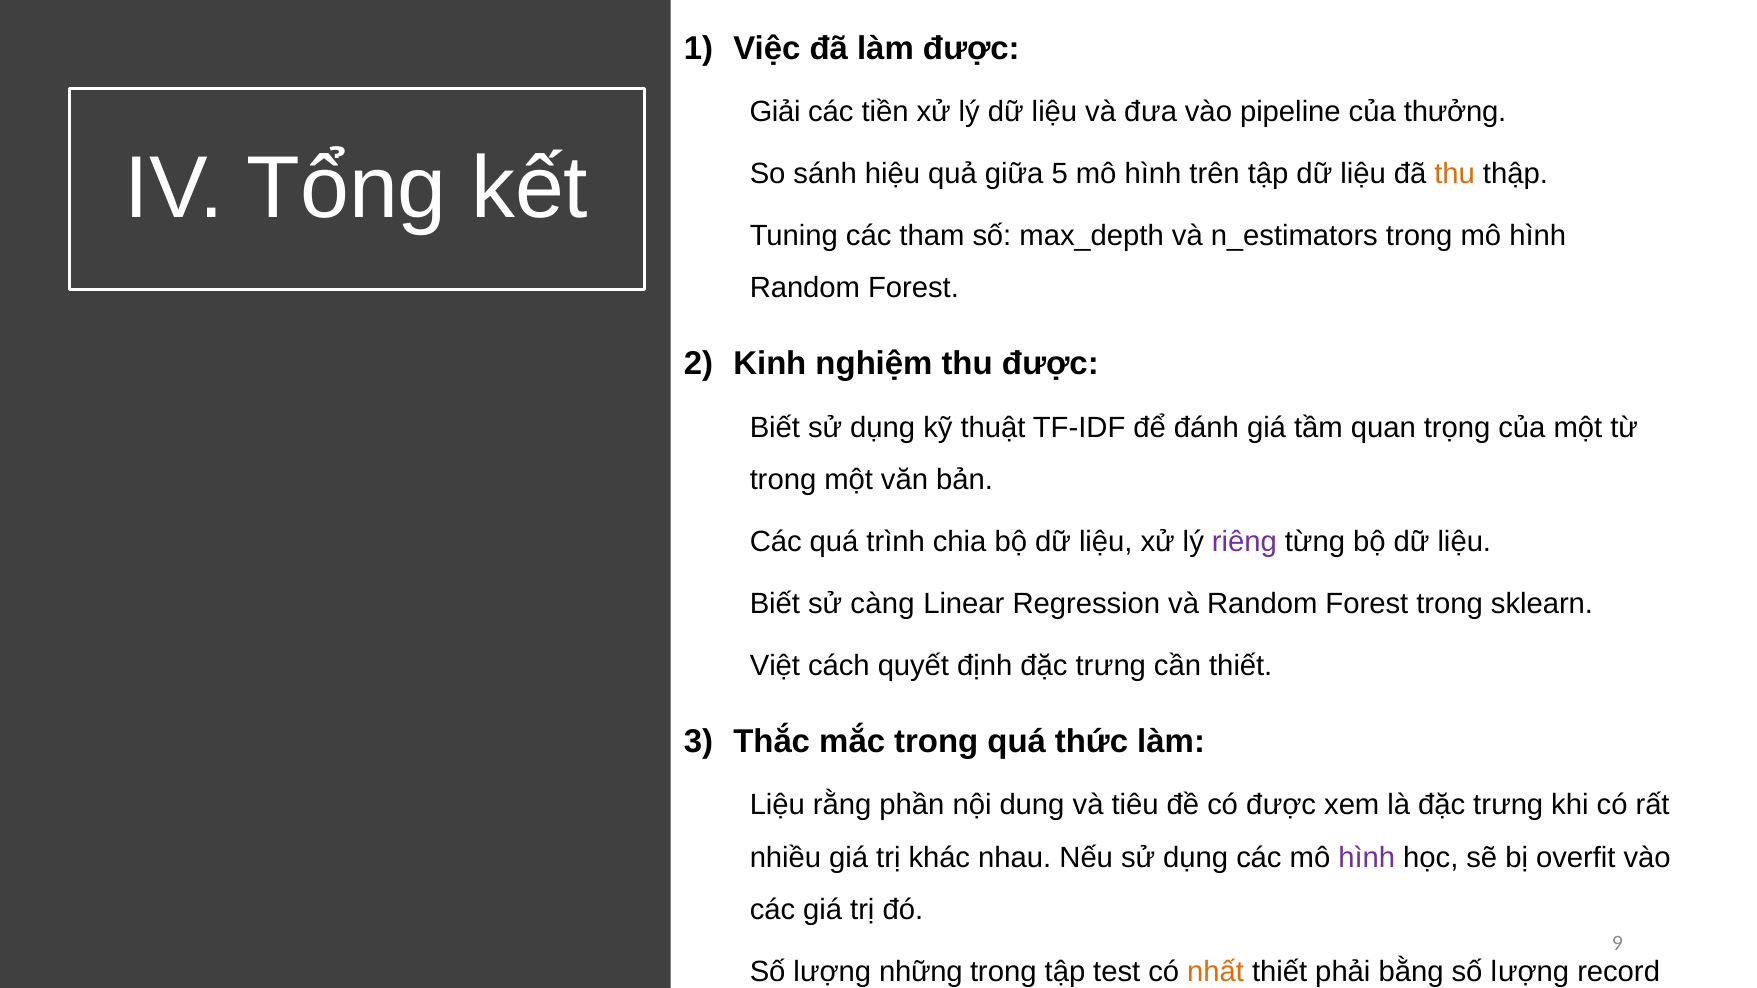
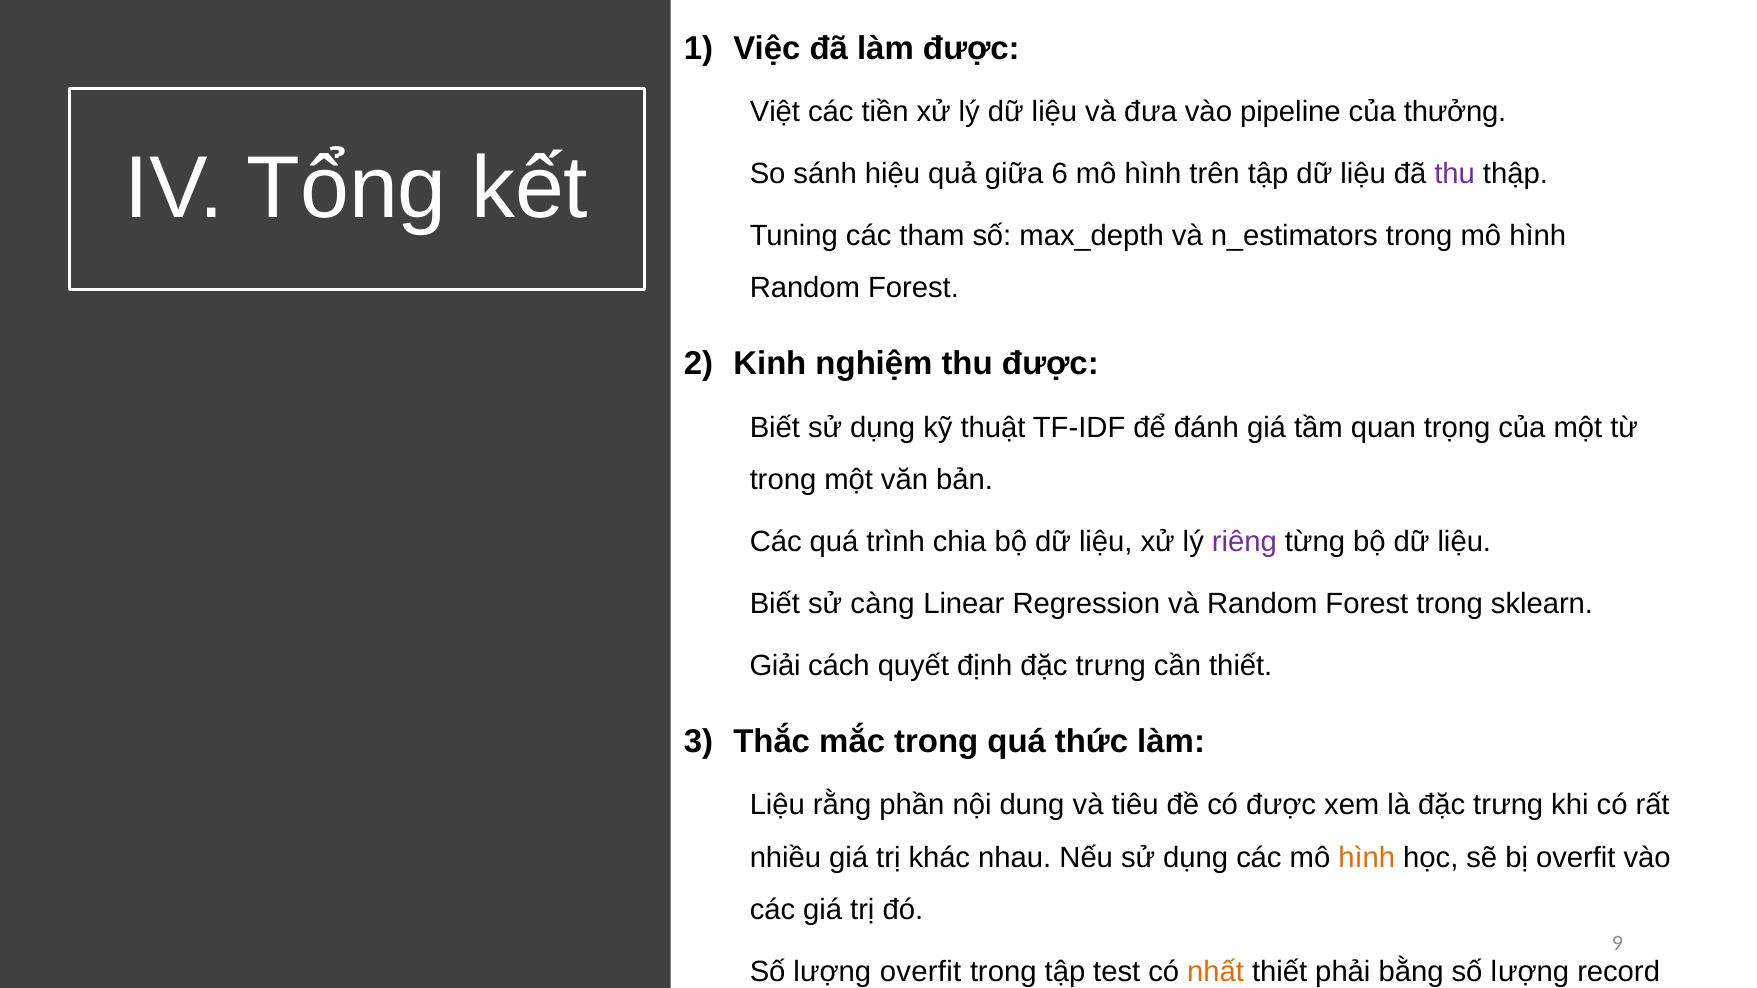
Giải: Giải -> Việt (775, 112)
5: 5 -> 6 (1060, 174)
thu colour: orange -> purple (1455, 174)
Việt: Việt -> Giải (775, 666)
hình colour: purple -> orange (1367, 858)
lượng những: những -> overfit (921, 972)
